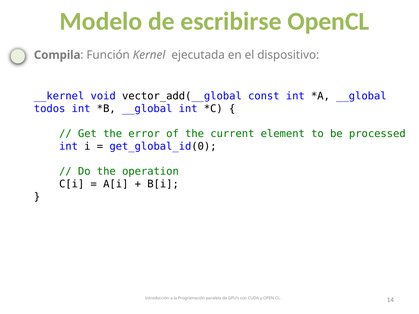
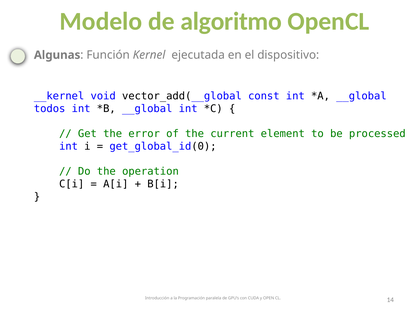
escribirse: escribirse -> algoritmo (231, 22)
Compila: Compila -> Algunas (57, 55)
